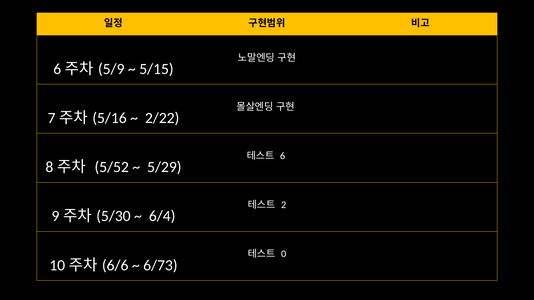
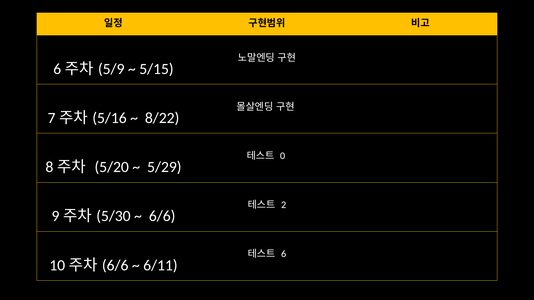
2/22: 2/22 -> 8/22 (162, 118)
6: 6 -> 0 (283, 156)
5/52: 5/52 -> 5/20 (112, 167)
6/4: 6/4 -> 6/6 (162, 216)
0: 0 -> 6 (284, 254)
6/73: 6/73 -> 6/11 (160, 266)
